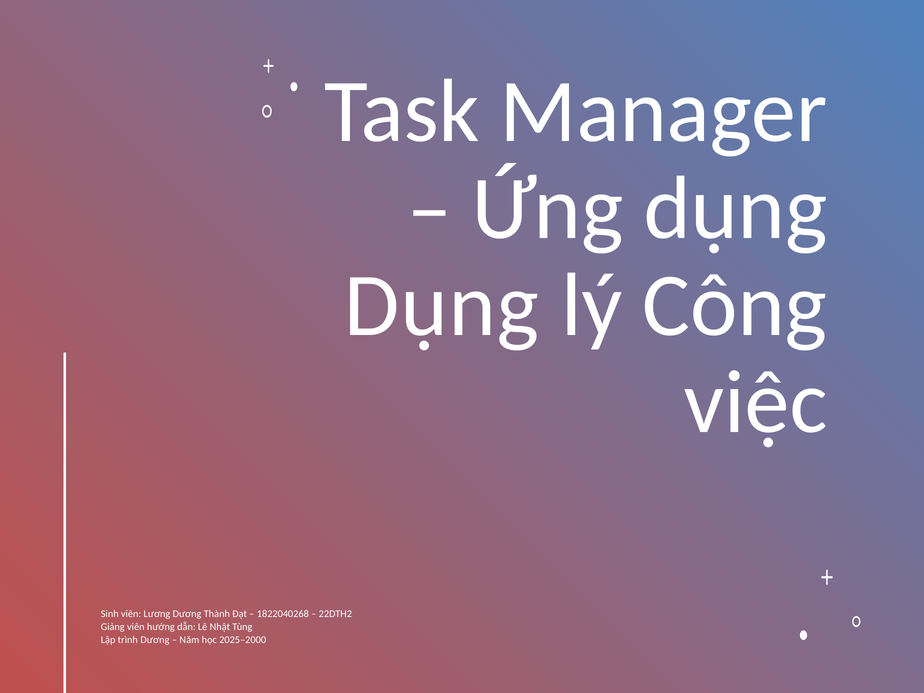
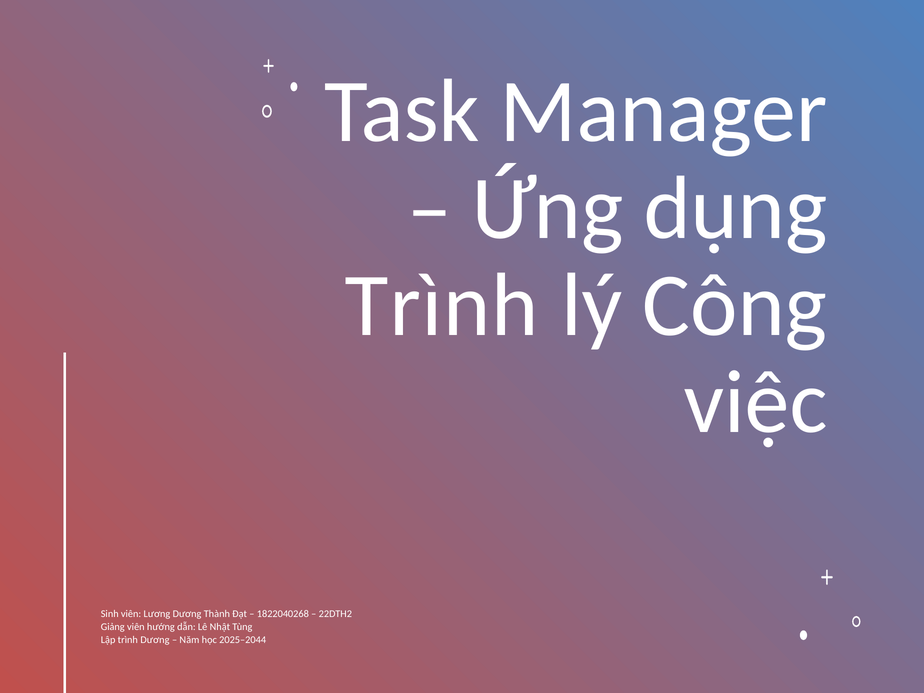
Dụng: Dụng -> Trình (442, 305)
2025–2000: 2025–2000 -> 2025–2044 (243, 640)
